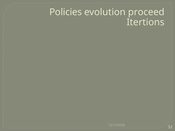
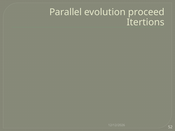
Policies: Policies -> Parallel (66, 12)
